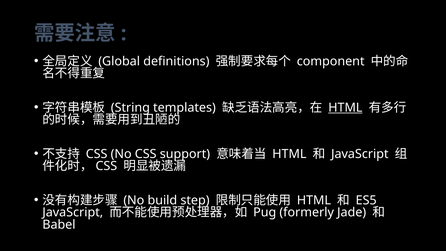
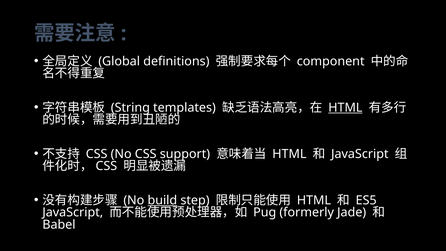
build underline: none -> present (162, 200)
